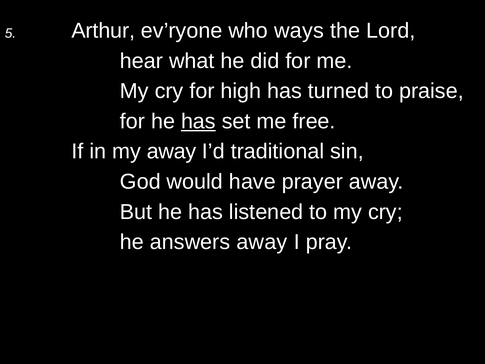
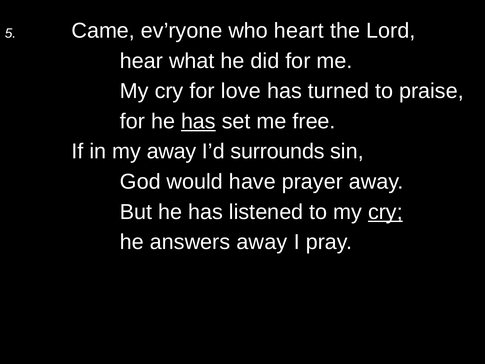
Arthur: Arthur -> Came (103, 31)
ways: ways -> heart (299, 31)
high: high -> love (241, 91)
traditional: traditional -> surrounds (278, 151)
cry underline: none -> present (385, 212)
